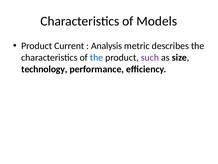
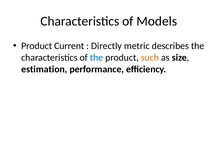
Analysis: Analysis -> Directly (106, 46)
such colour: purple -> orange (150, 57)
technology: technology -> estimation (44, 69)
